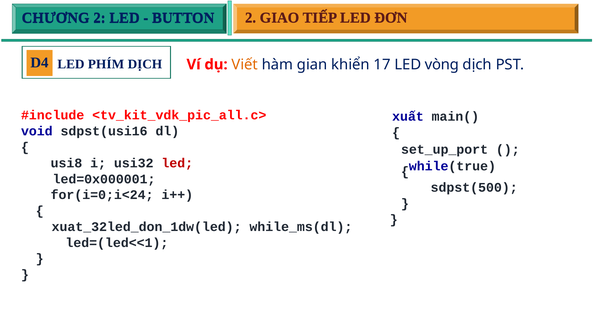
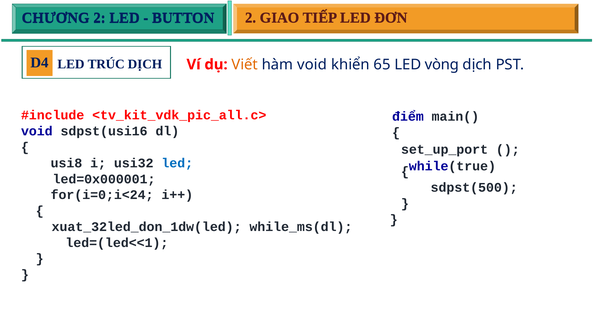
PHÍM: PHÍM -> TRÚC (106, 64)
hàm gian: gian -> void (312, 65)
17: 17 -> 65 (382, 65)
xuất: xuất -> điểm (408, 117)
led colour: red -> blue (177, 163)
